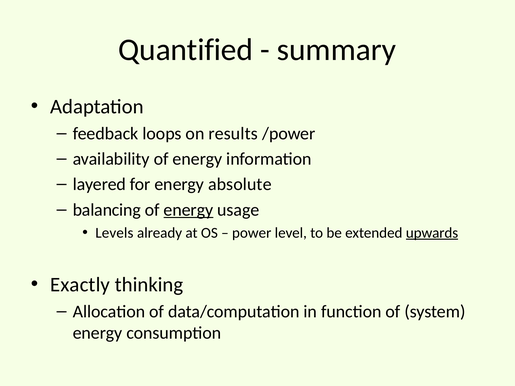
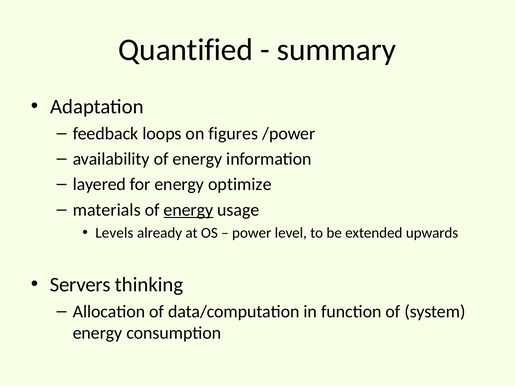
results: results -> figures (233, 134)
absolute: absolute -> optimize (240, 185)
balancing: balancing -> materials (107, 210)
upwards underline: present -> none (432, 233)
Exactly: Exactly -> Servers (80, 285)
